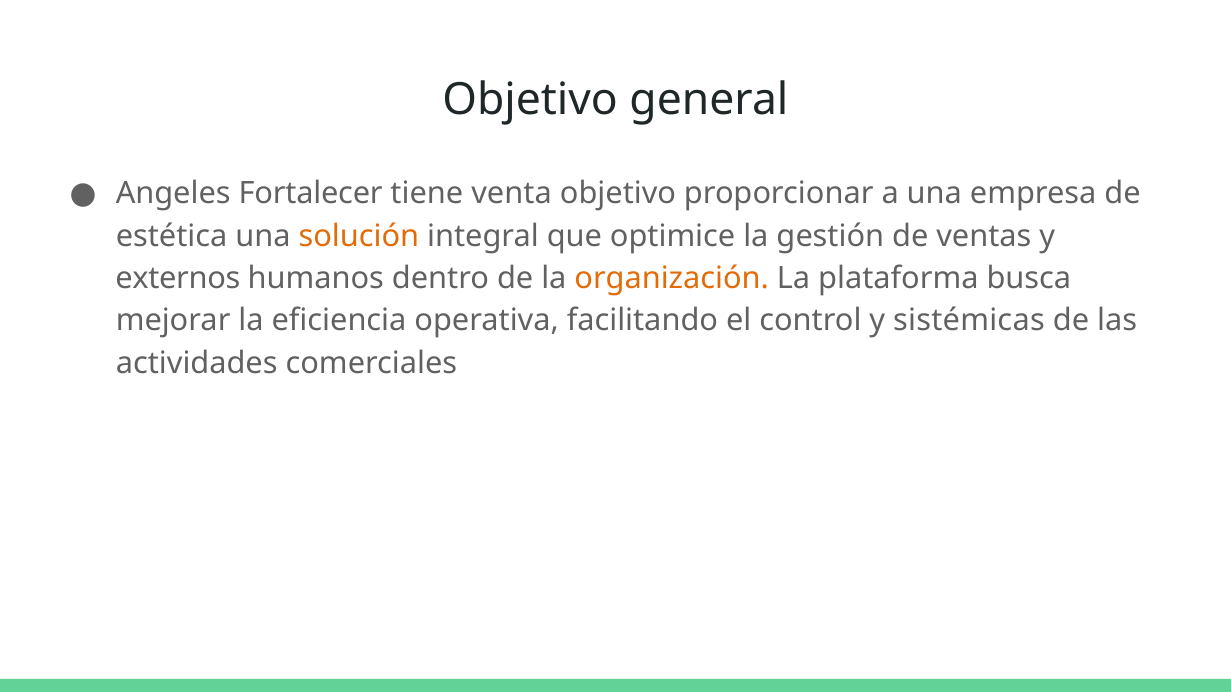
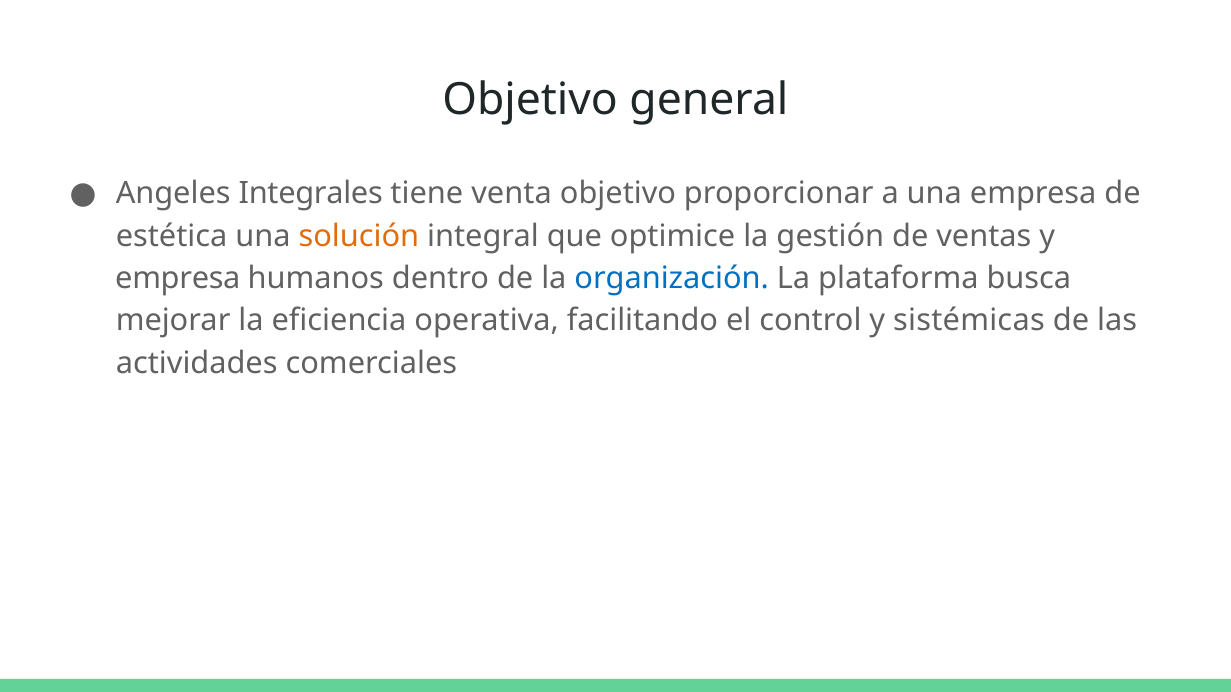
Fortalecer: Fortalecer -> Integrales (311, 194)
externos: externos -> empresa (178, 278)
organización colour: orange -> blue (672, 278)
